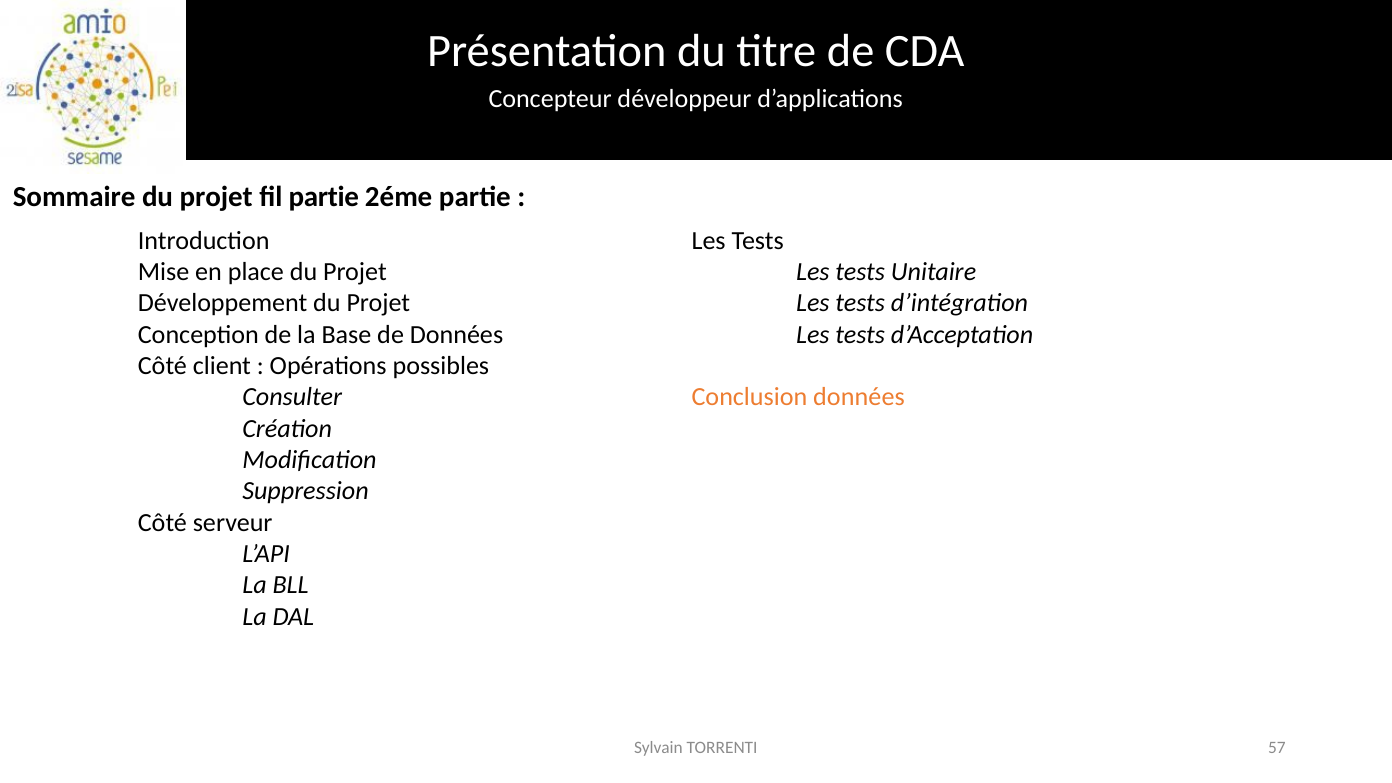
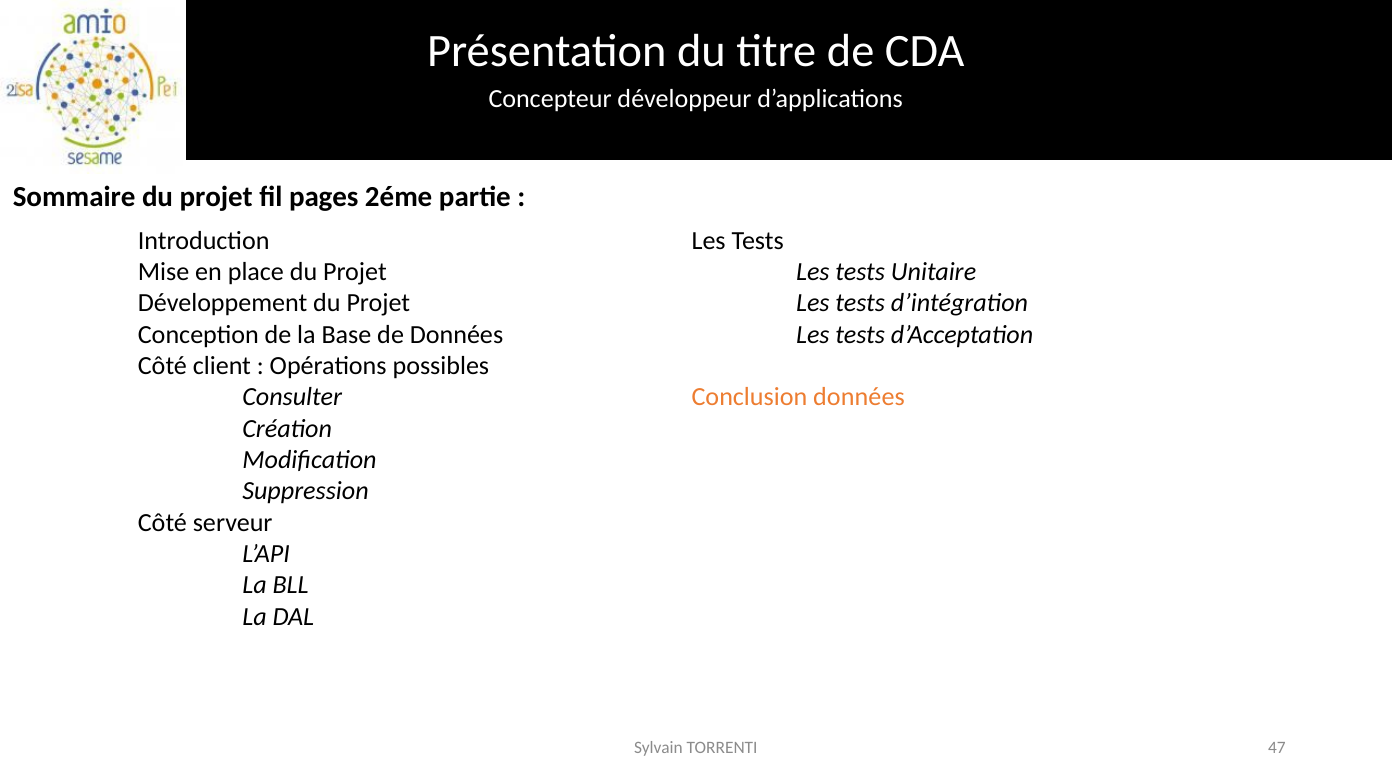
fil partie: partie -> pages (324, 197)
57: 57 -> 47 (1277, 748)
